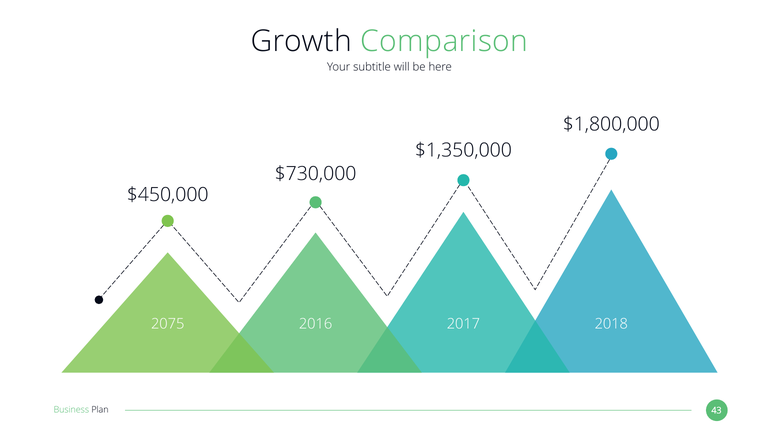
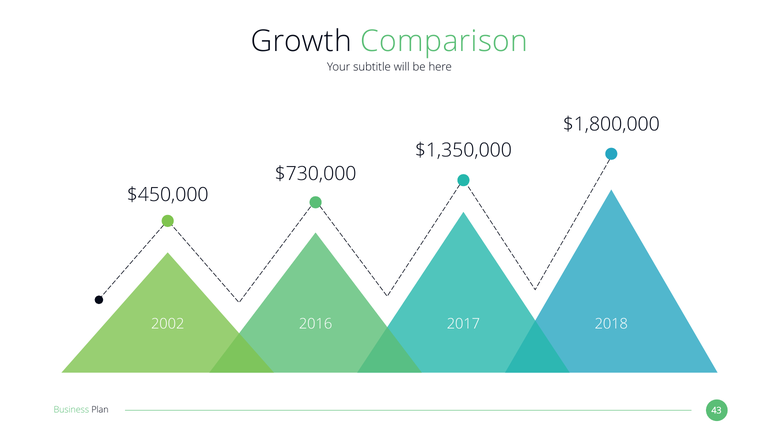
2075: 2075 -> 2002 (168, 324)
